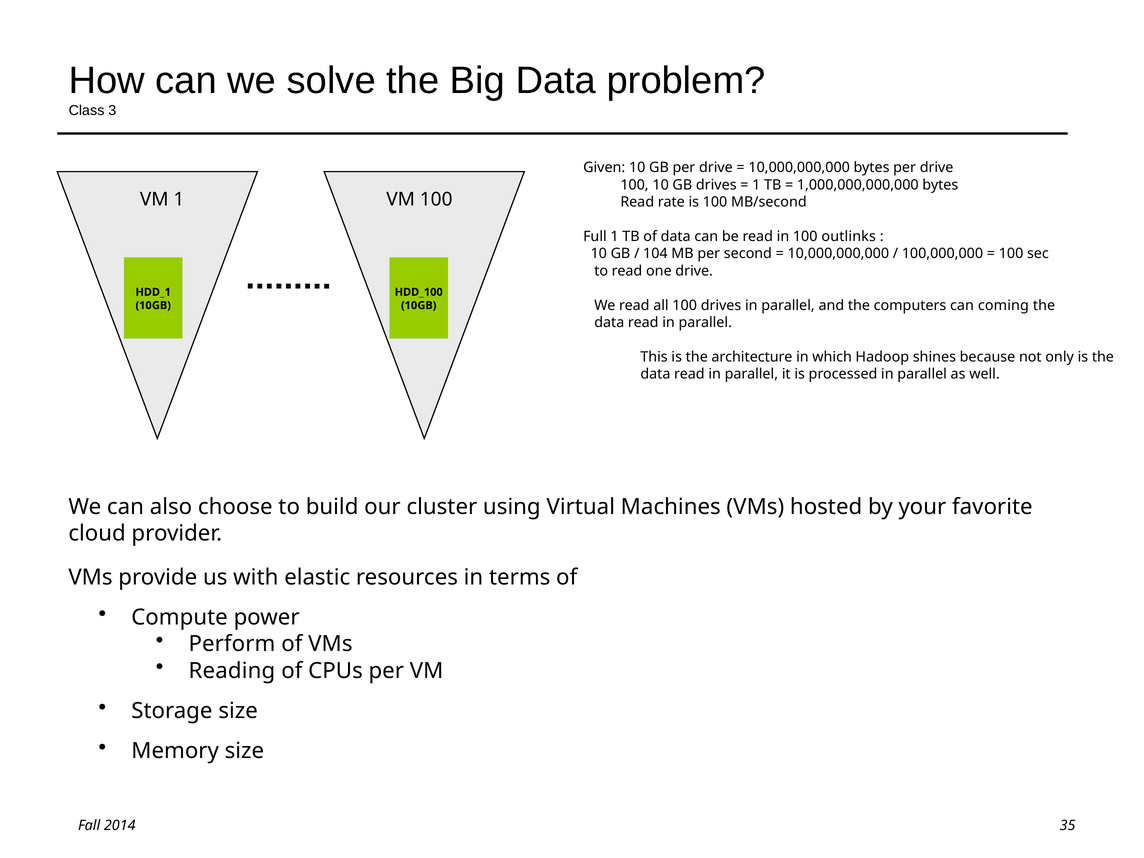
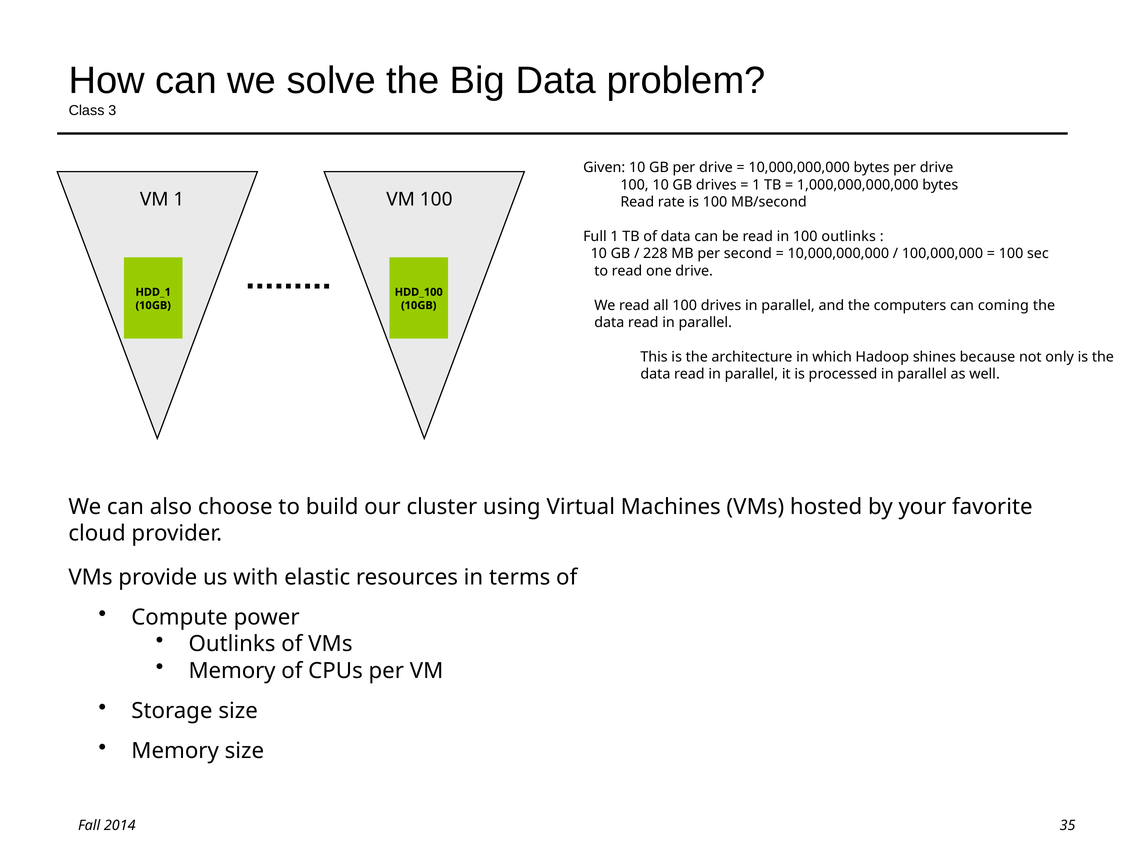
104: 104 -> 228 (655, 254)
Perform: Perform -> Outlinks (232, 644)
Reading: Reading -> Memory (232, 671)
